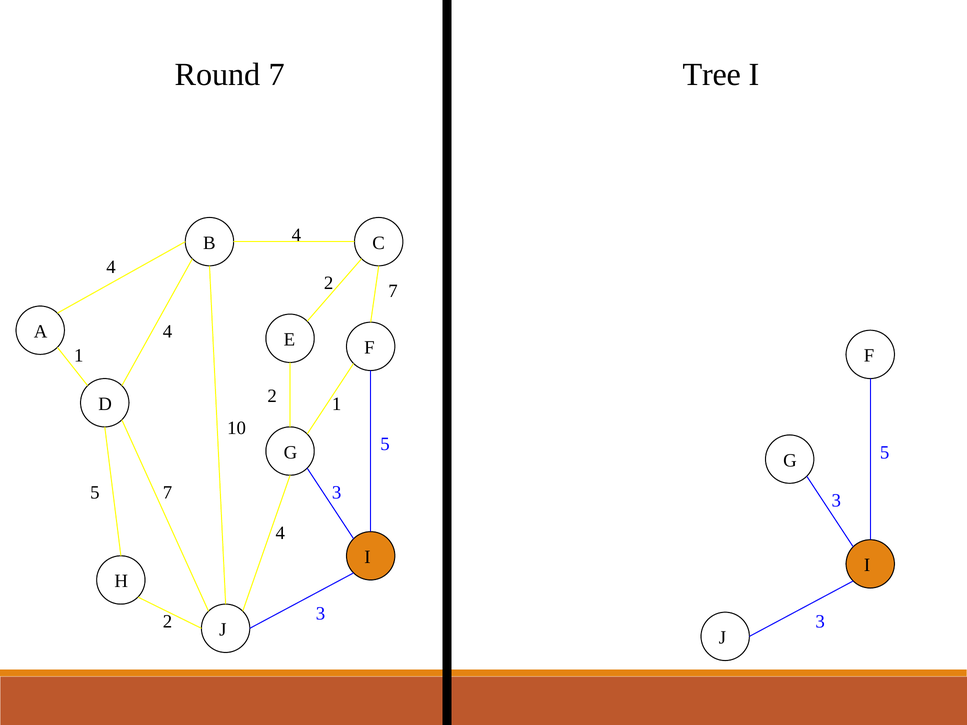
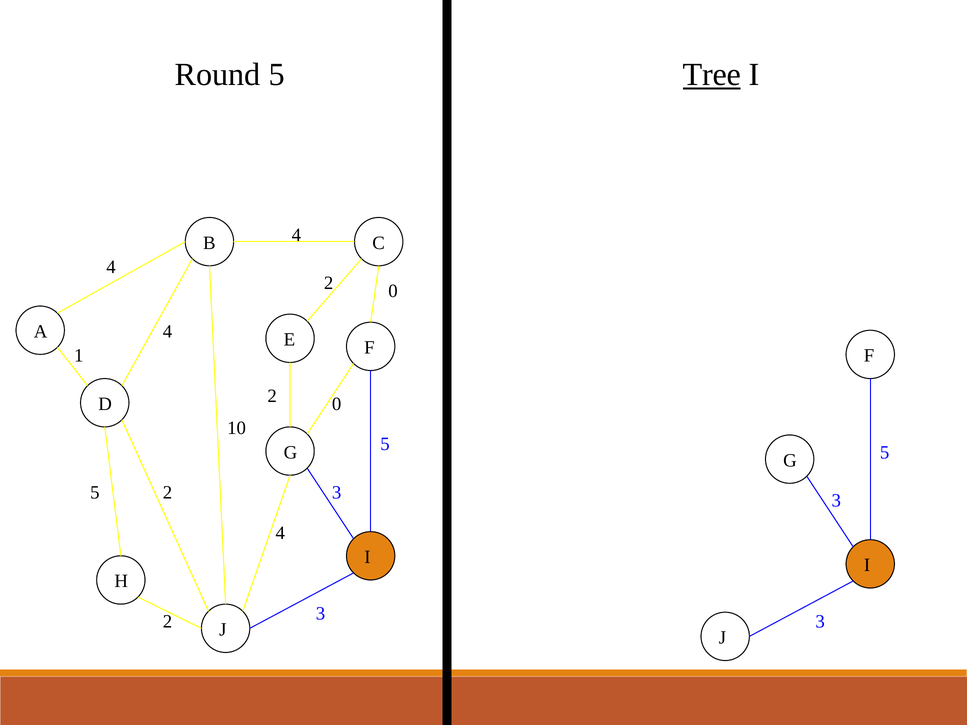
Round 7: 7 -> 5 (277, 75)
Tree underline: none -> present (712, 75)
7: 7 -> 0 (393, 291)
1: 1 -> 0 (337, 404)
5 7: 7 -> 2 (167, 493)
